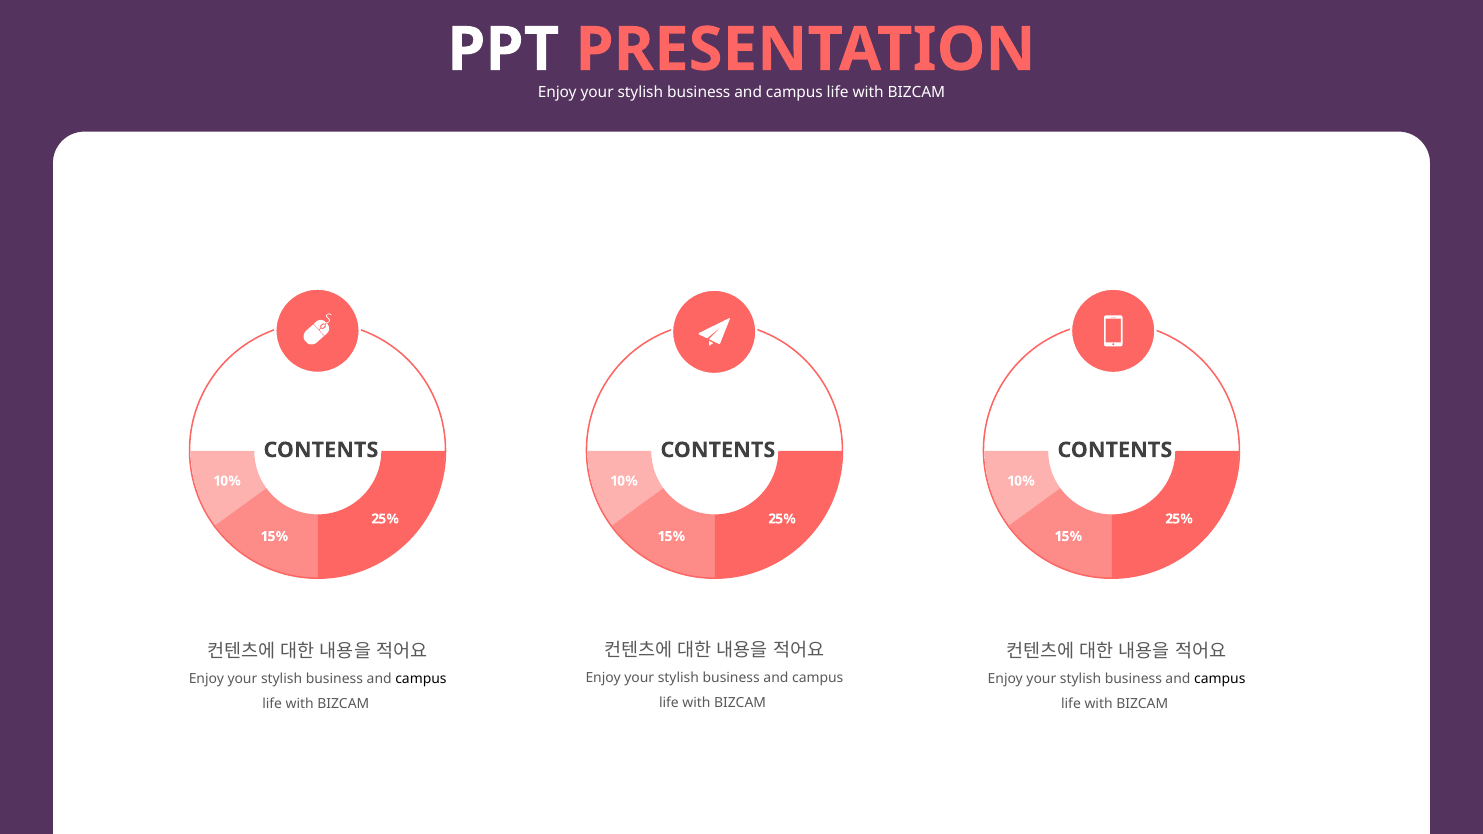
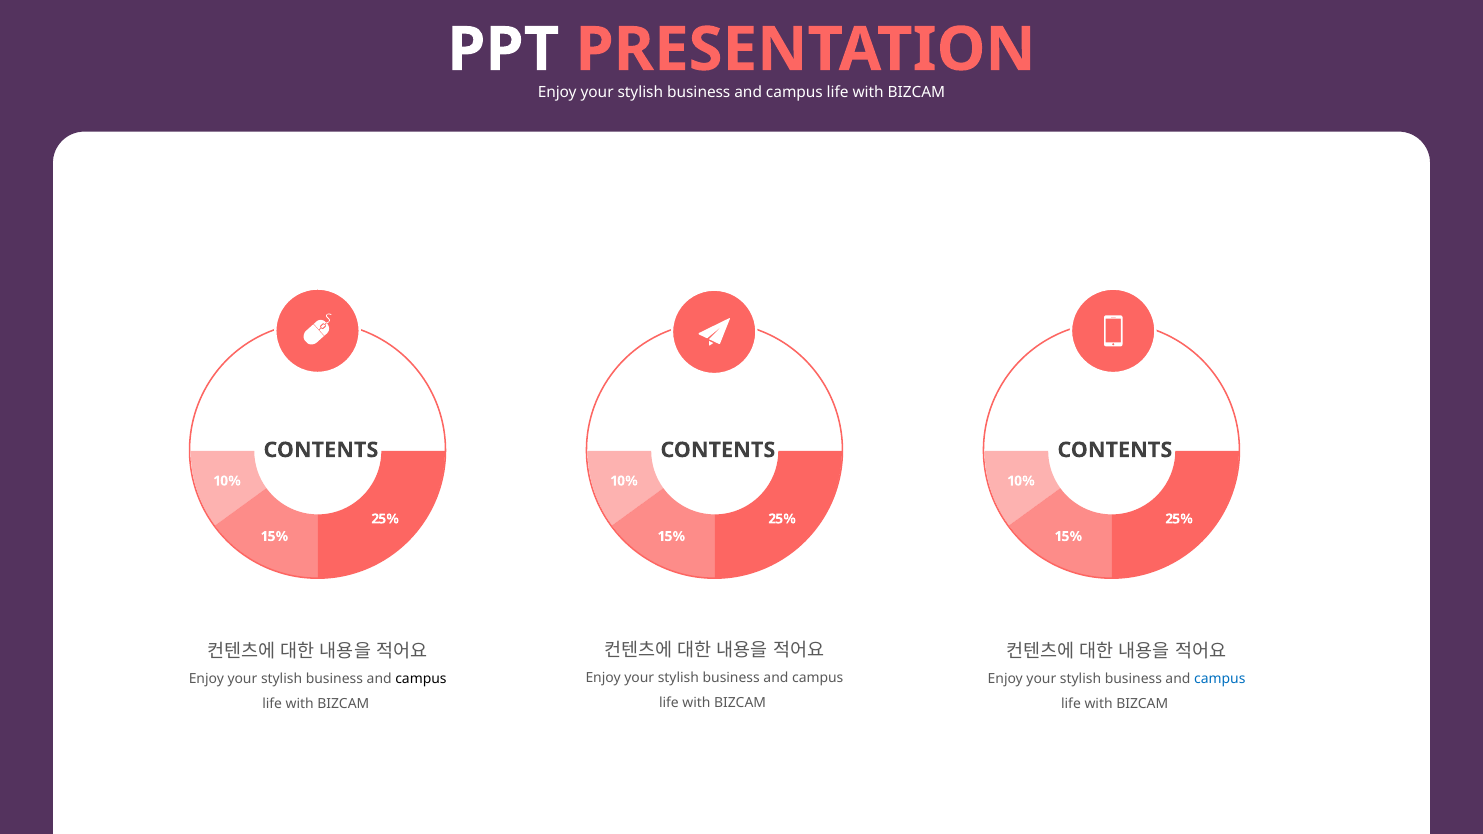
campus colour: black -> blue (1220, 679)
